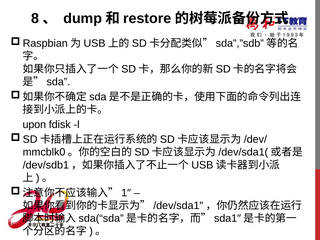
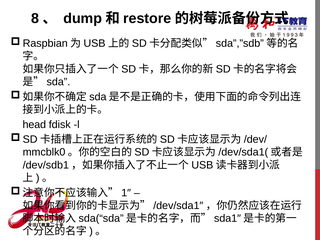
upon: upon -> head (34, 124)
